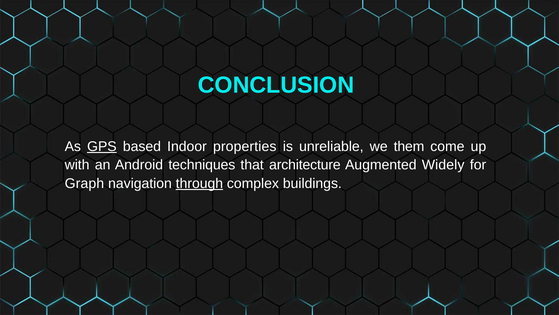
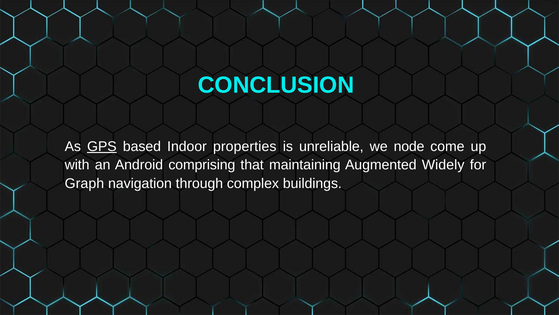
them: them -> node (409, 146)
techniques: techniques -> comprising (202, 165)
architecture: architecture -> maintaining (305, 165)
through underline: present -> none (199, 183)
